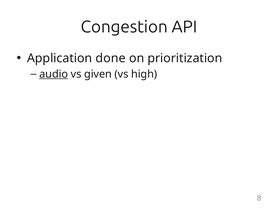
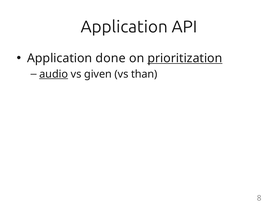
Congestion: Congestion -> Application (124, 27)
prioritization underline: none -> present (185, 58)
high: high -> than (144, 74)
